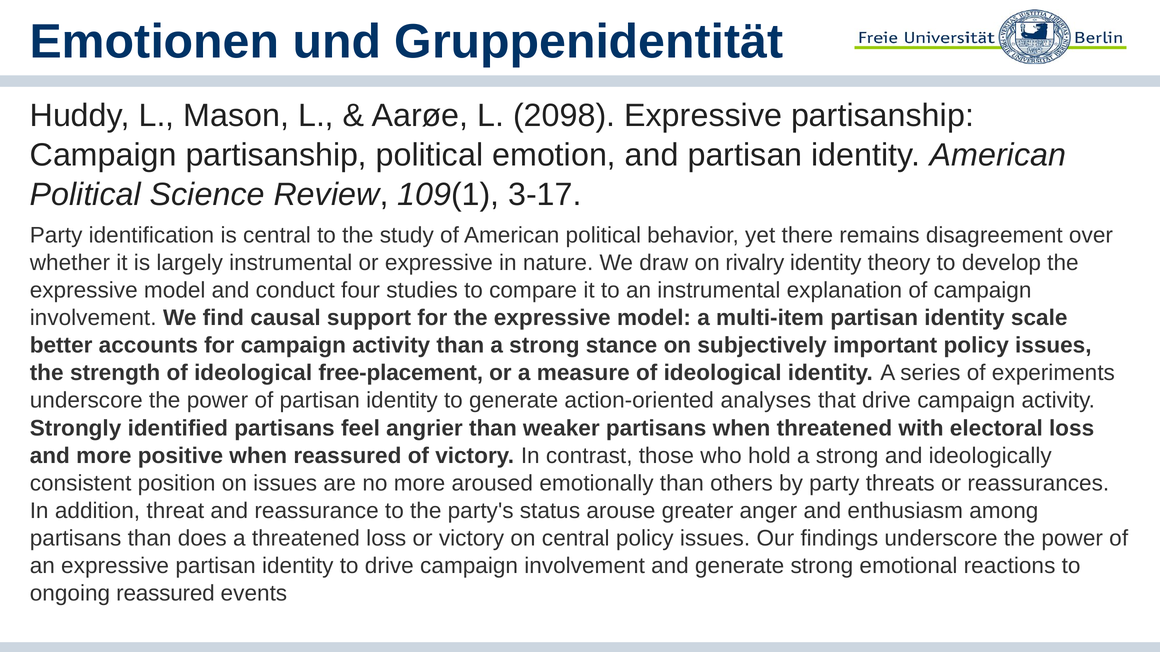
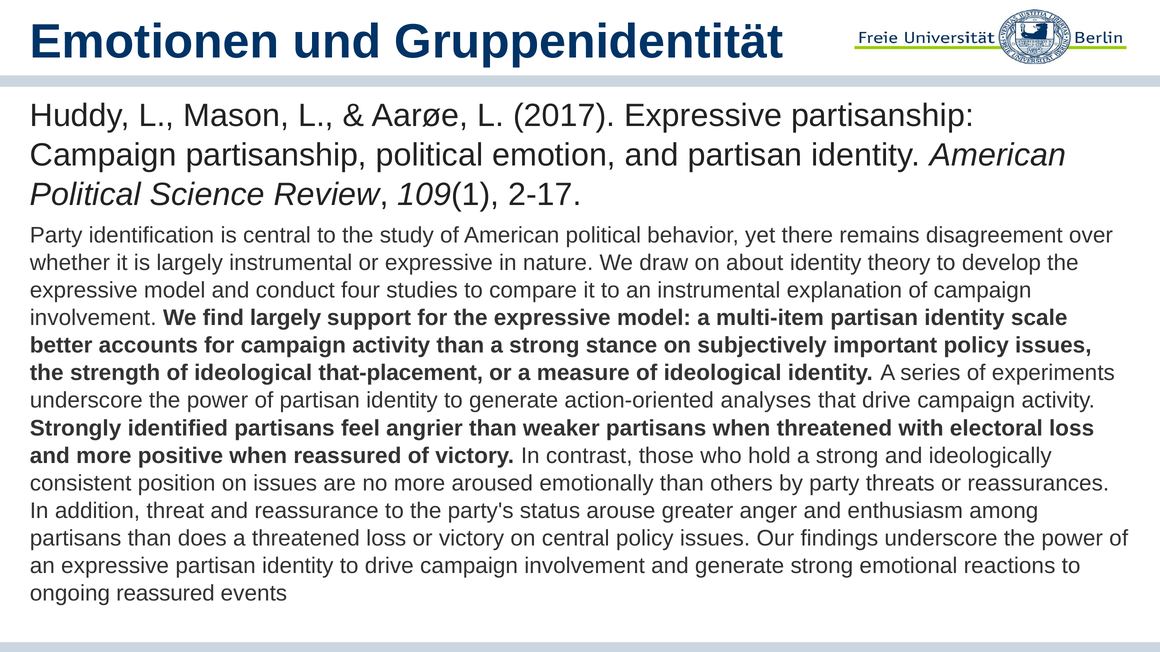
2098: 2098 -> 2017 (564, 116)
3-17: 3-17 -> 2-17 (545, 195)
rivalry: rivalry -> about (755, 263)
find causal: causal -> largely (286, 318)
free-placement: free-placement -> that-placement (401, 373)
